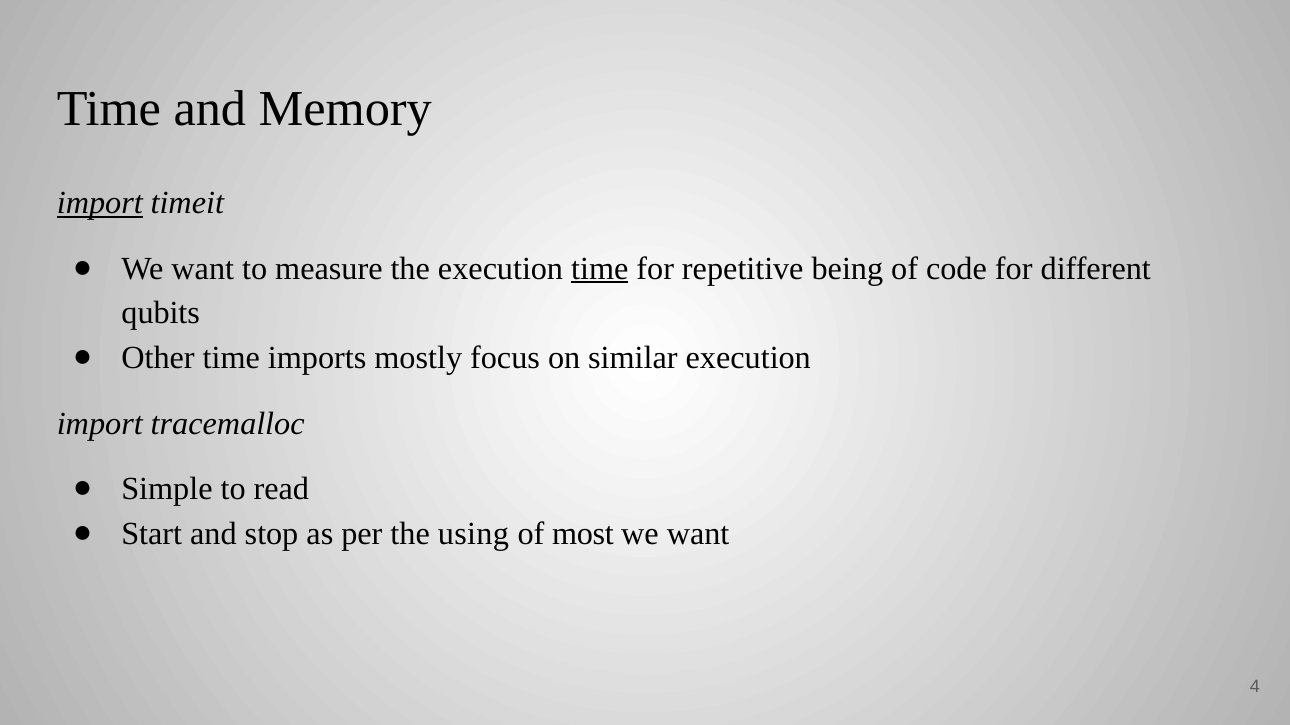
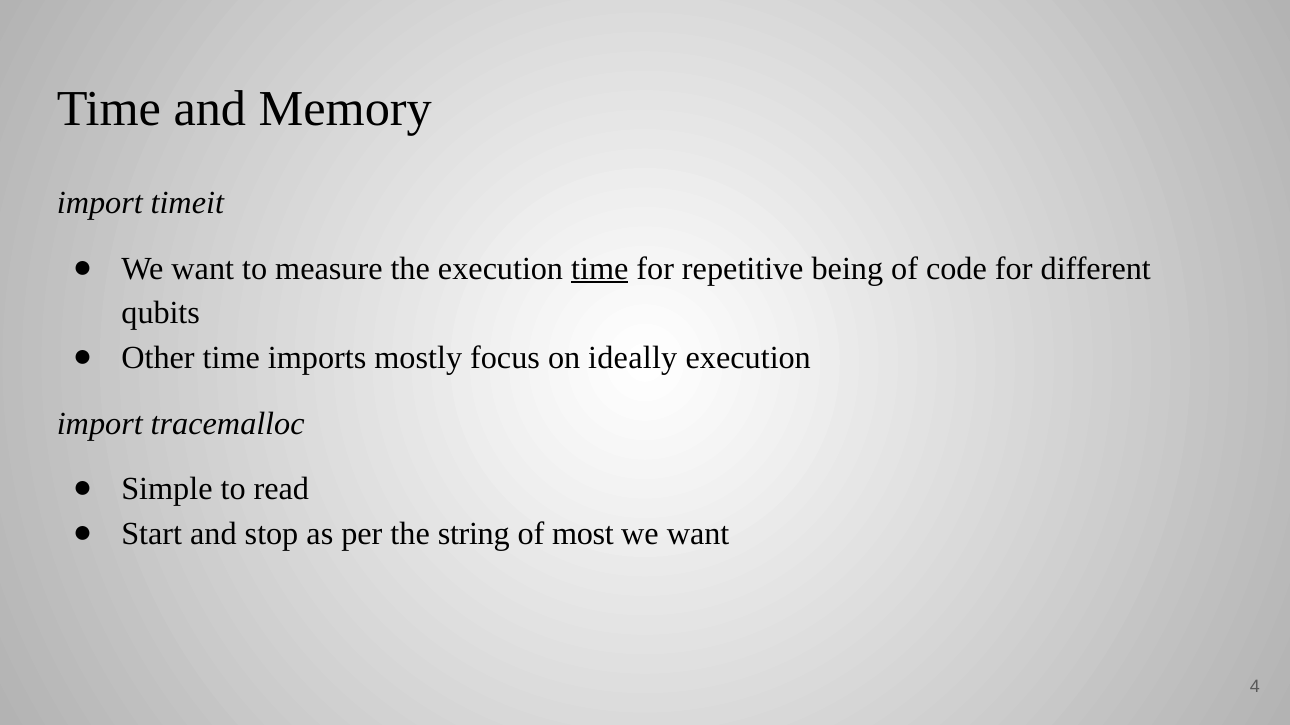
import underline: present -> none (100, 203)
similar: similar -> ideally (633, 358)
using: using -> string (474, 534)
